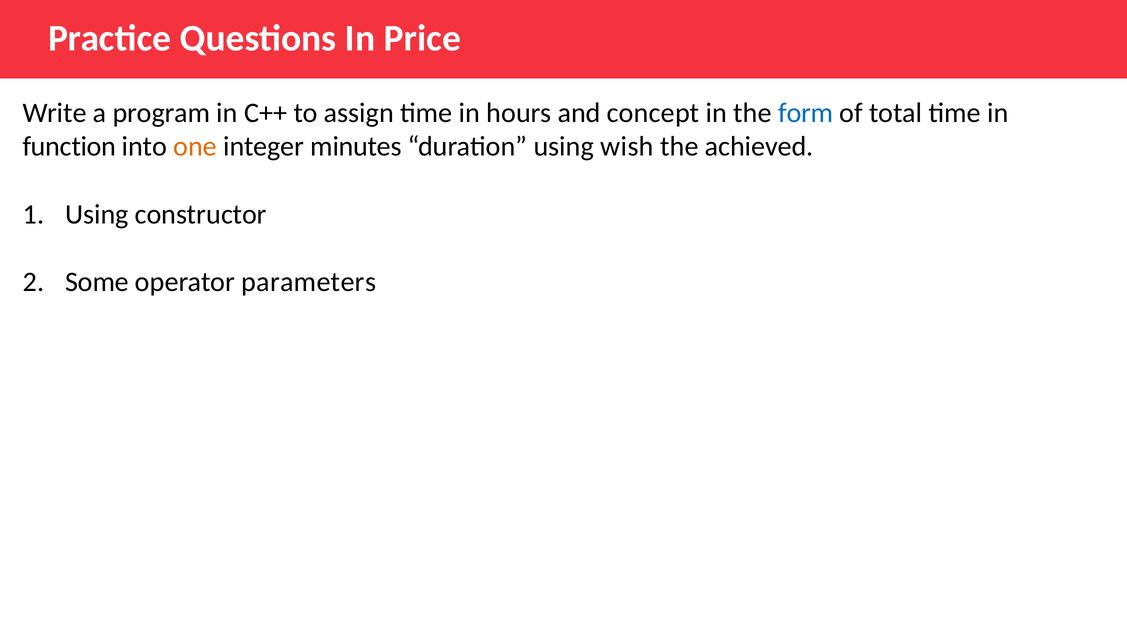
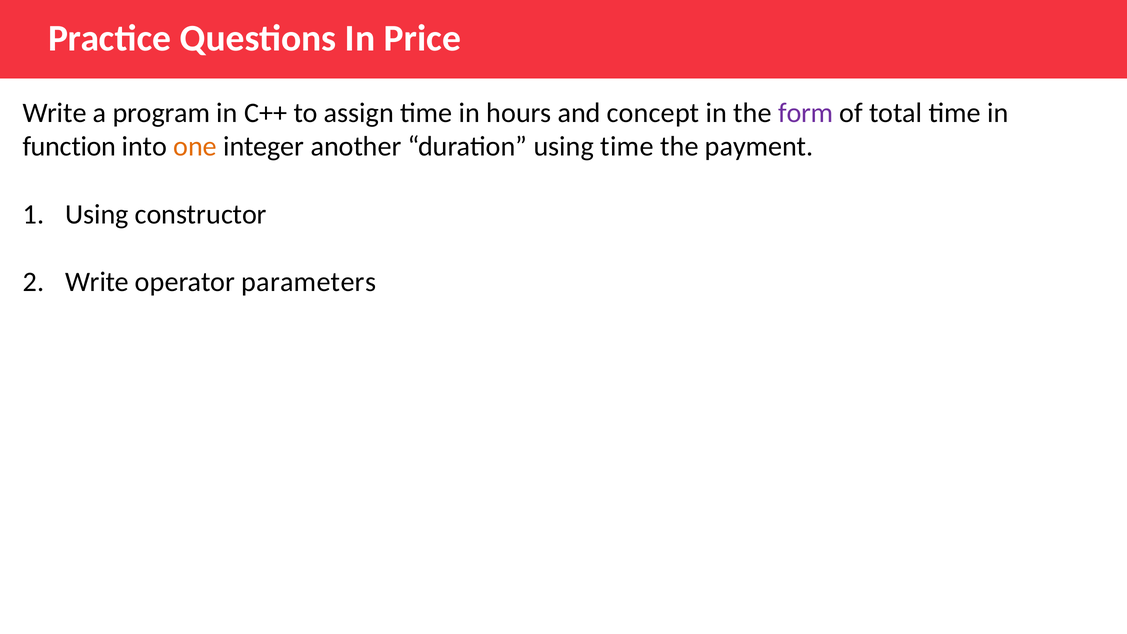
form colour: blue -> purple (806, 113)
minutes: minutes -> another (356, 147)
using wish: wish -> time (627, 147)
achieved: achieved -> payment (759, 147)
Some: Some -> Write (97, 282)
